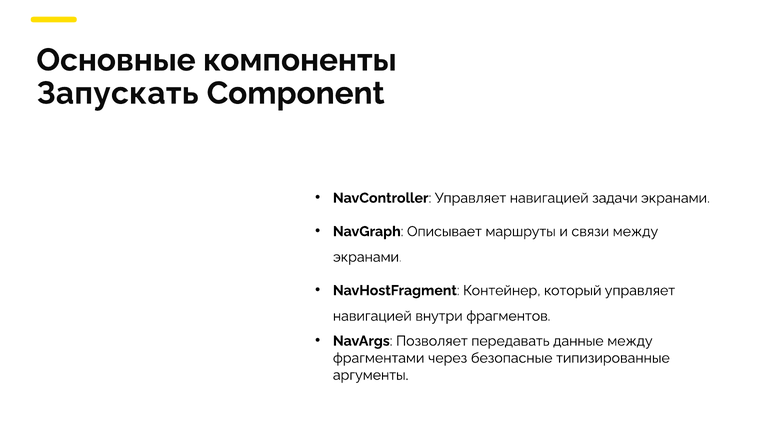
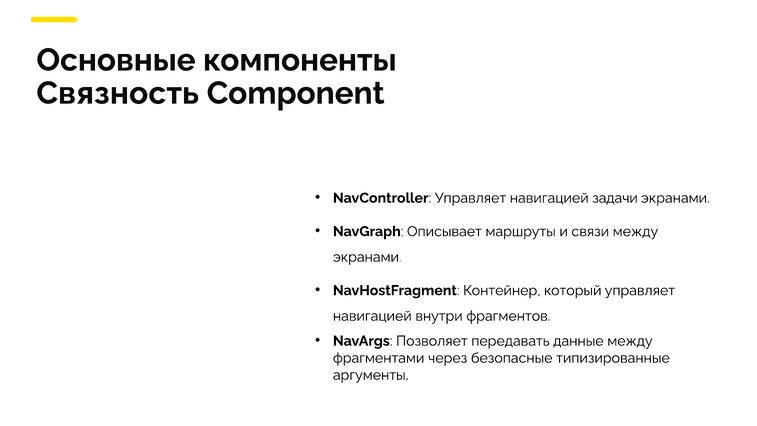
Запускать: Запускать -> Связность (118, 93)
